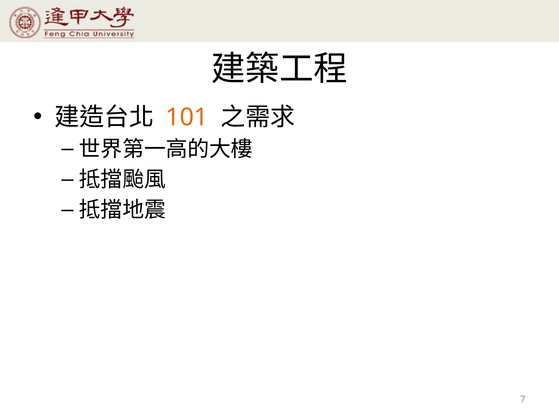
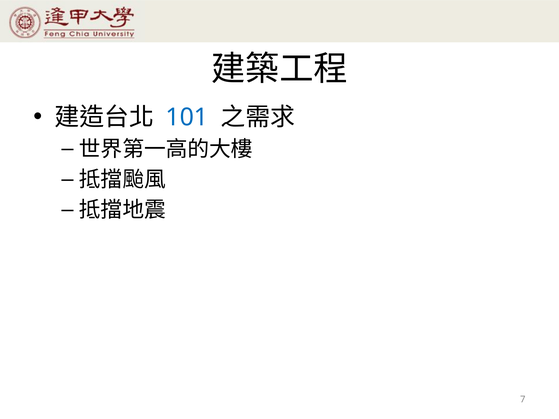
101 colour: orange -> blue (187, 117)
